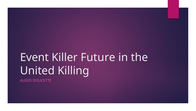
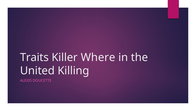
Event: Event -> Traits (34, 57)
Future: Future -> Where (98, 57)
